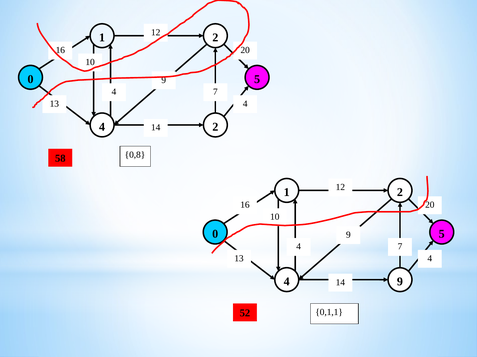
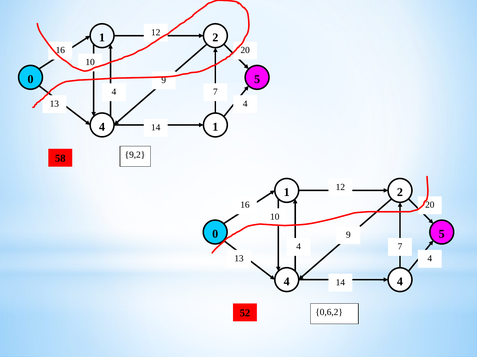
4 2: 2 -> 1 (215, 127)
0,8: 0,8 -> 9,2 (135, 155)
4 9: 9 -> 4 (400, 282)
0,1,1: 0,1,1 -> 0,6,2 (329, 313)
